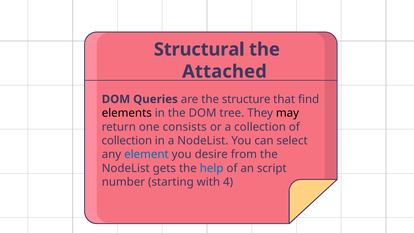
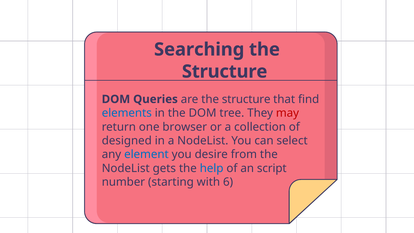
Structural: Structural -> Searching (199, 49)
Attached: Attached -> Structure (225, 72)
elements colour: black -> blue (127, 113)
may colour: black -> red (287, 113)
consists: consists -> browser (185, 127)
collection: collection -> designed (127, 141)
4: 4 -> 6 (228, 182)
